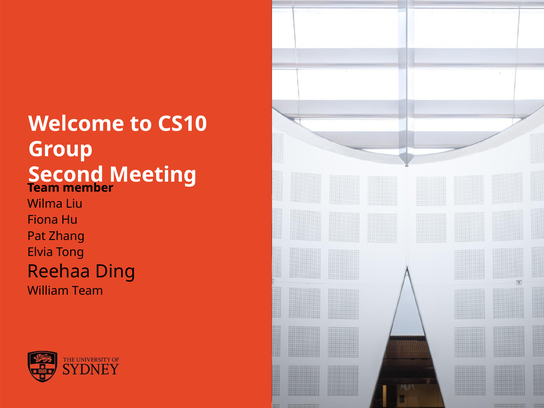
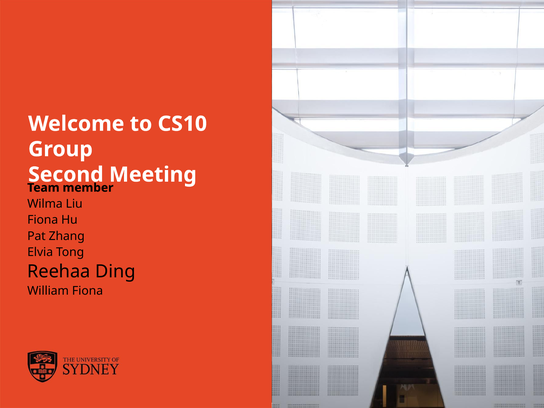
William Team: Team -> Fiona (88, 291)
